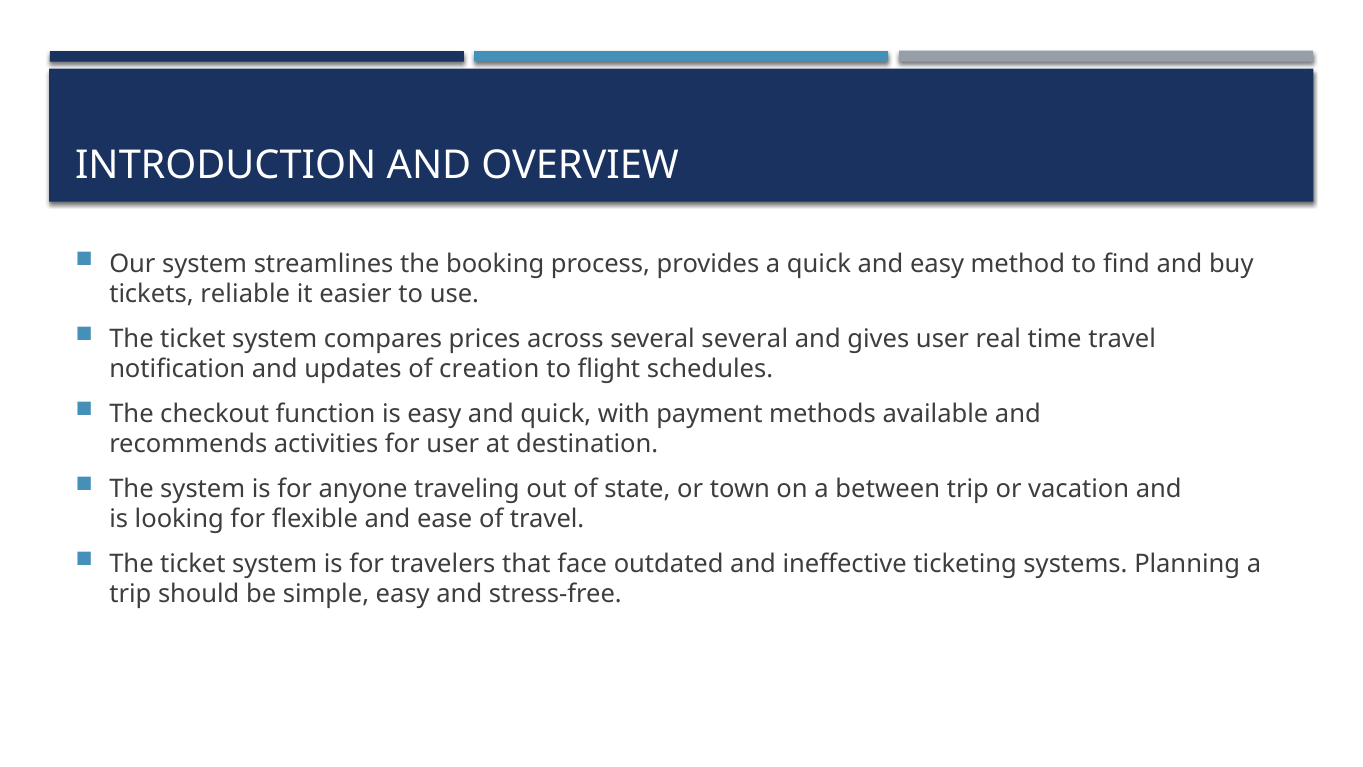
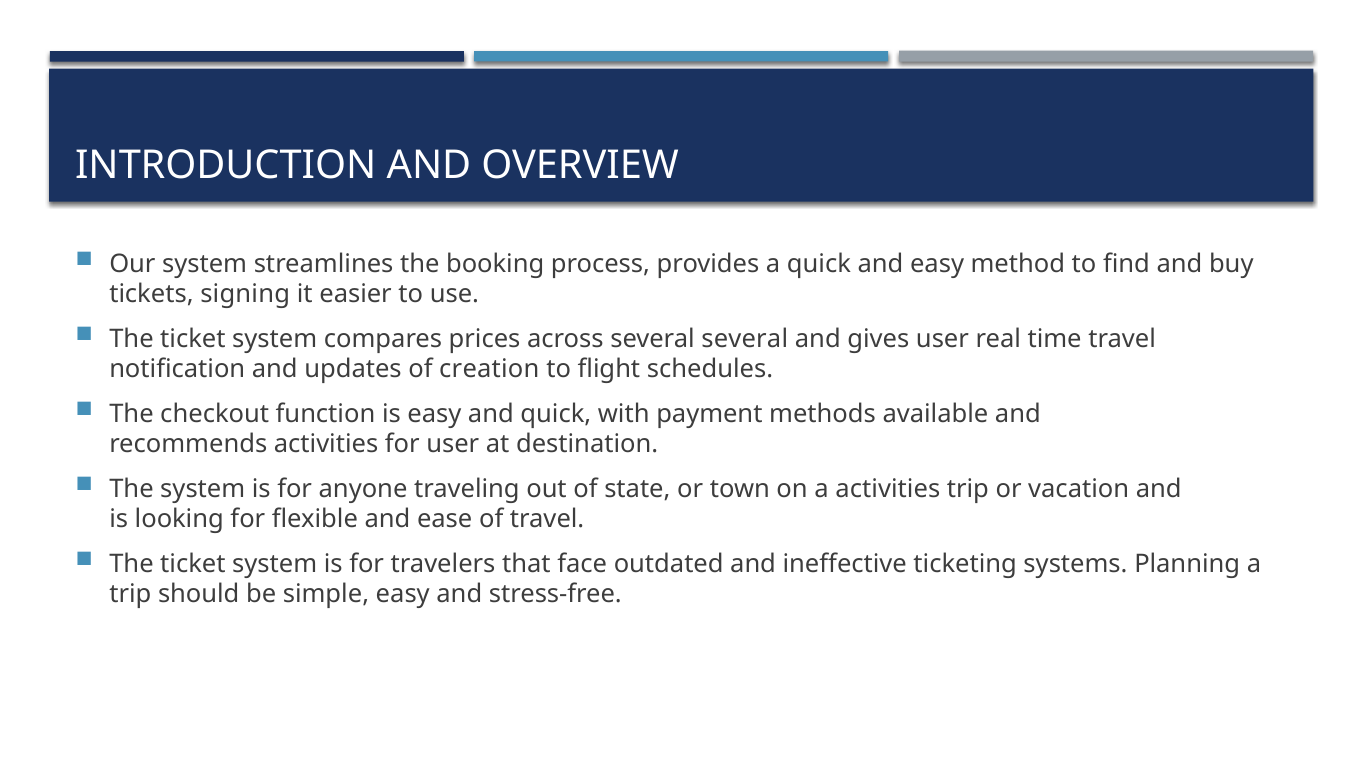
reliable: reliable -> signing (245, 294)
a between: between -> activities (888, 489)
